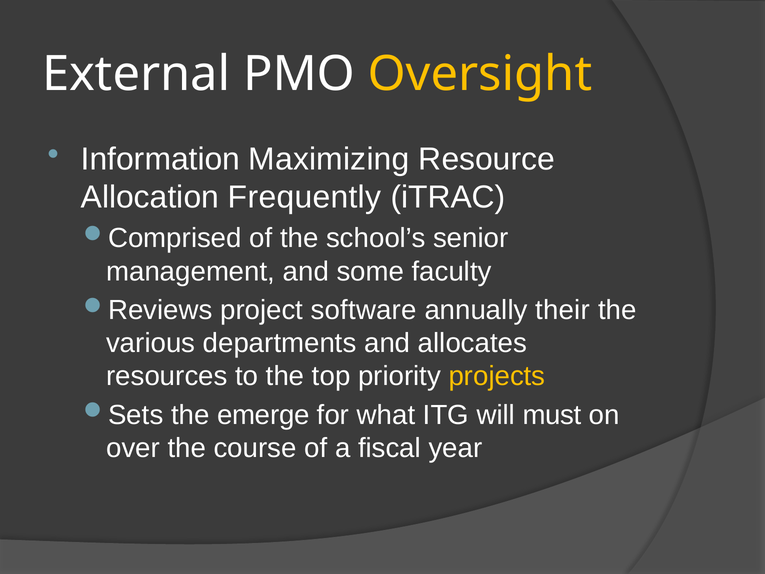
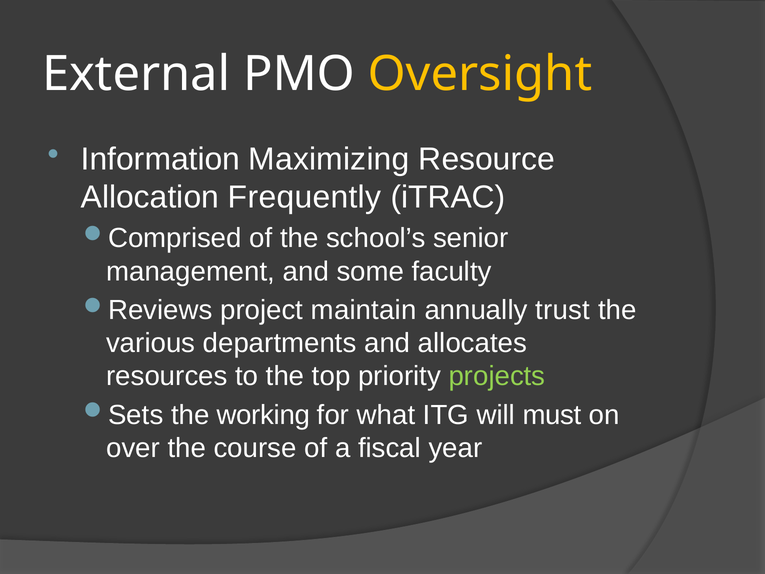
software: software -> maintain (364, 310)
their: their -> trust (563, 310)
projects colour: yellow -> light green (497, 376)
emerge: emerge -> working (263, 415)
